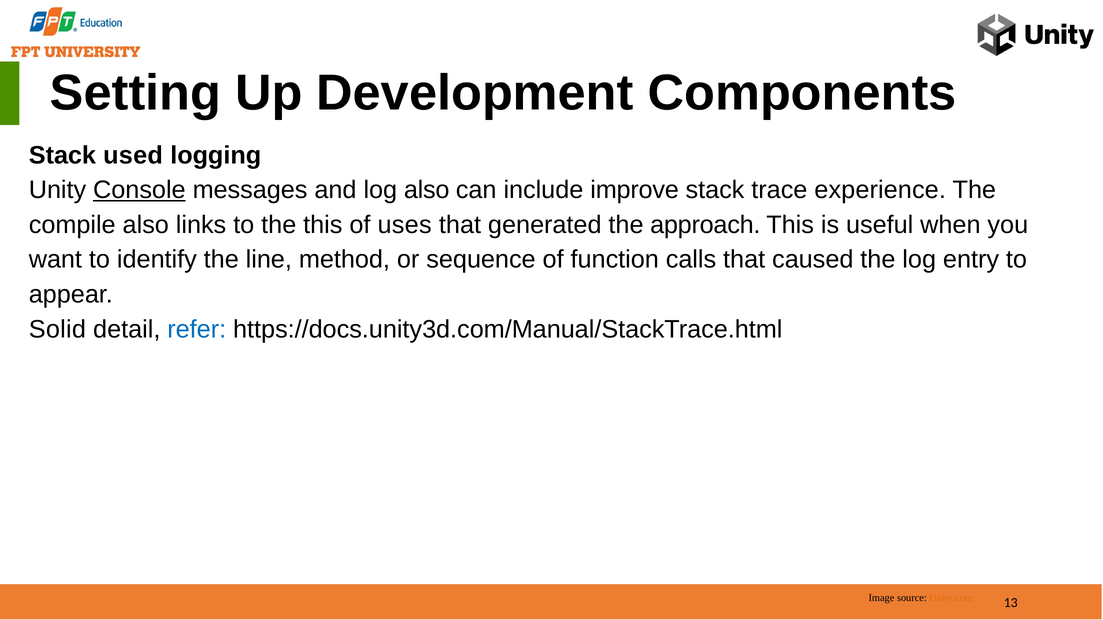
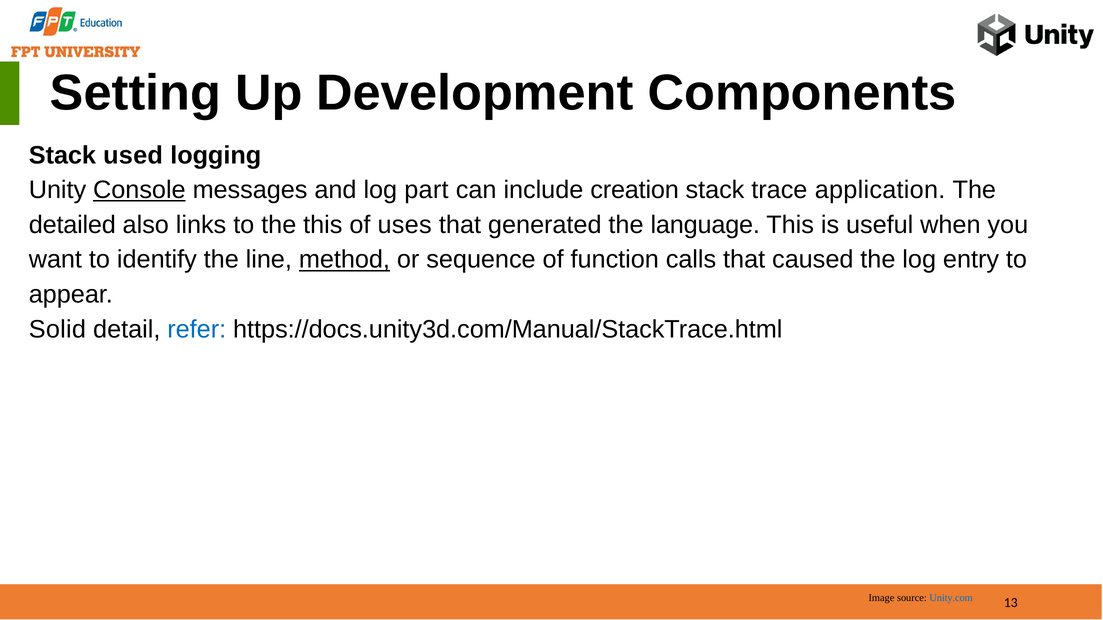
log also: also -> part (426, 190)
improve: improve -> creation (635, 190)
experience: experience -> application (880, 190)
compile: compile -> detailed (72, 225)
approach: approach -> language (705, 225)
method underline: none -> present (344, 260)
Unity.com colour: orange -> blue (951, 598)
